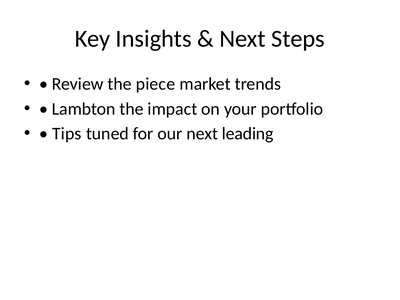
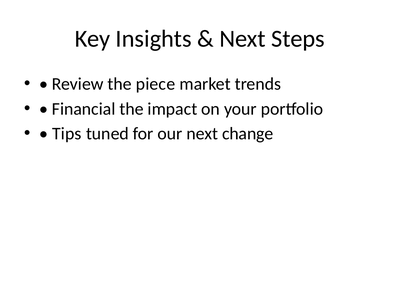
Lambton: Lambton -> Financial (84, 109)
leading: leading -> change (248, 134)
